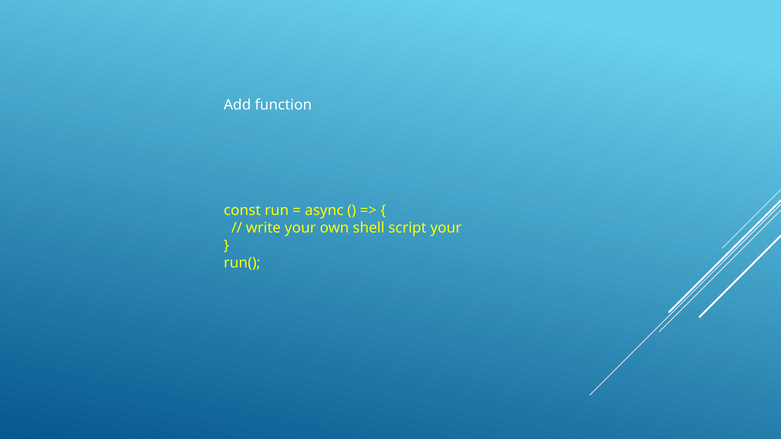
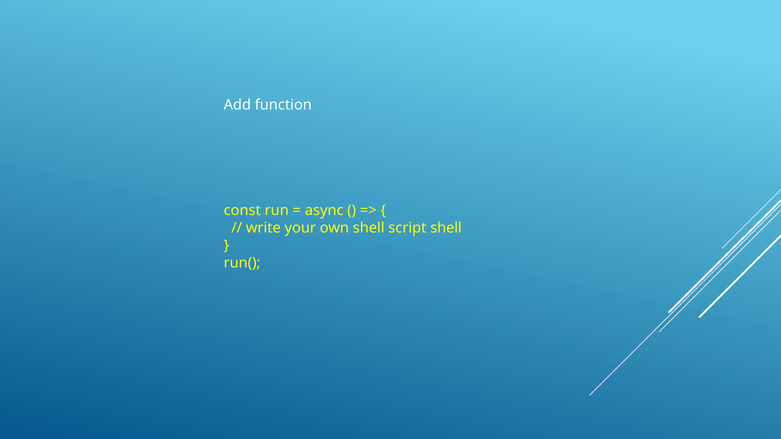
script your: your -> shell (446, 228)
